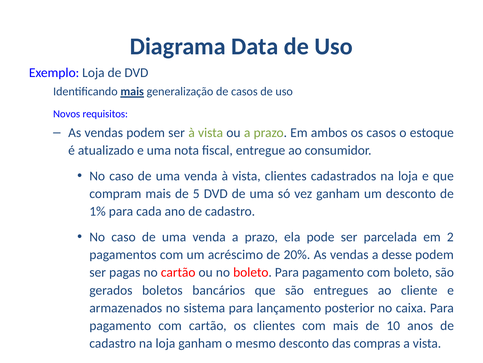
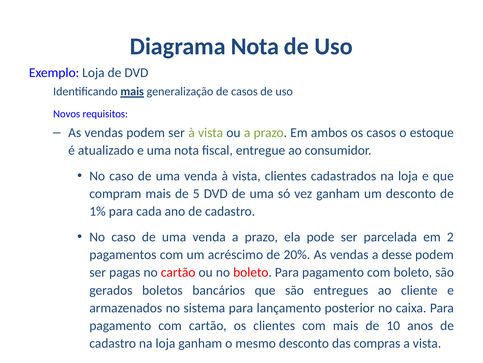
Diagrama Data: Data -> Nota (255, 46)
